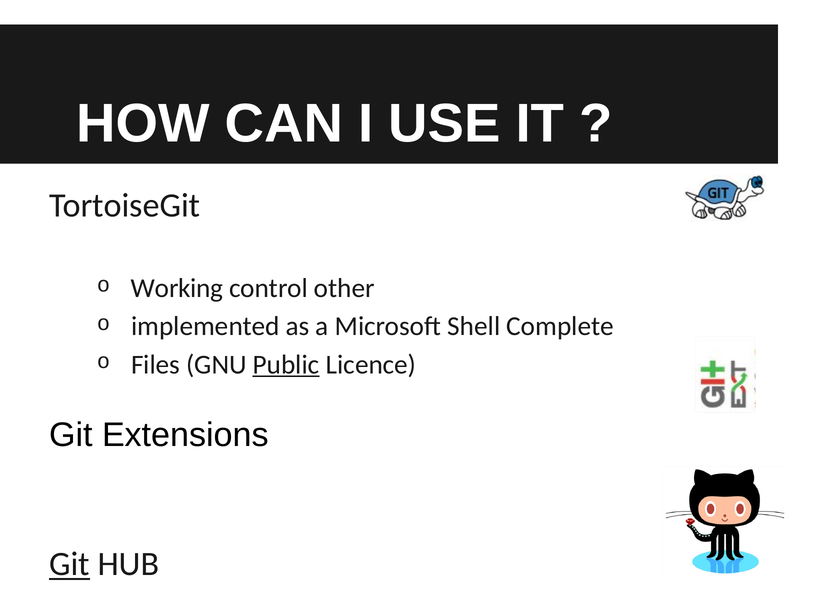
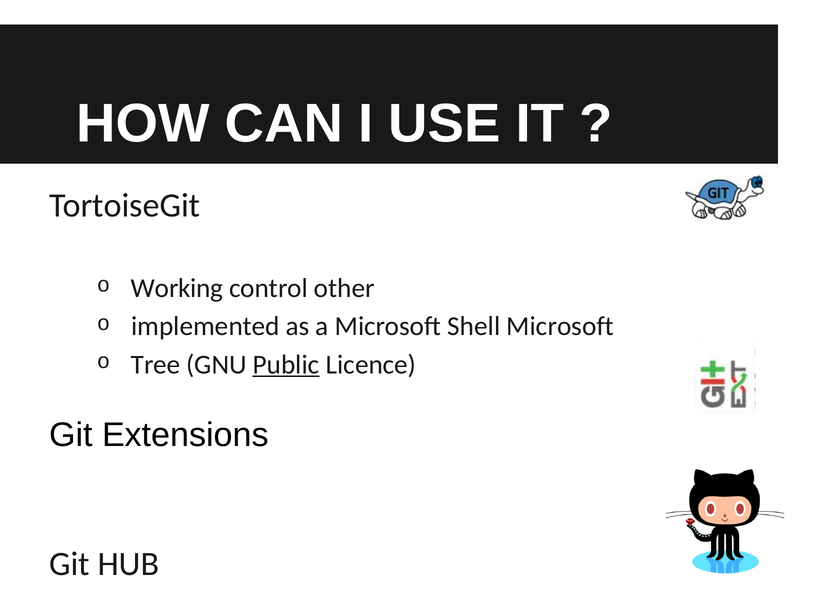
Shell Complete: Complete -> Microsoft (560, 326)
Files: Files -> Tree (156, 365)
Git underline: present -> none (69, 564)
